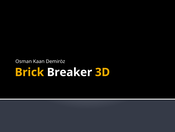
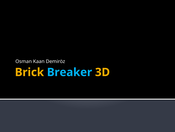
Breaker colour: white -> light blue (70, 72)
